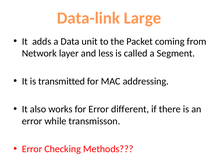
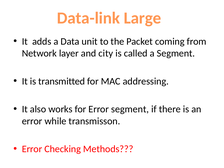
less: less -> city (106, 53)
Error different: different -> segment (130, 109)
